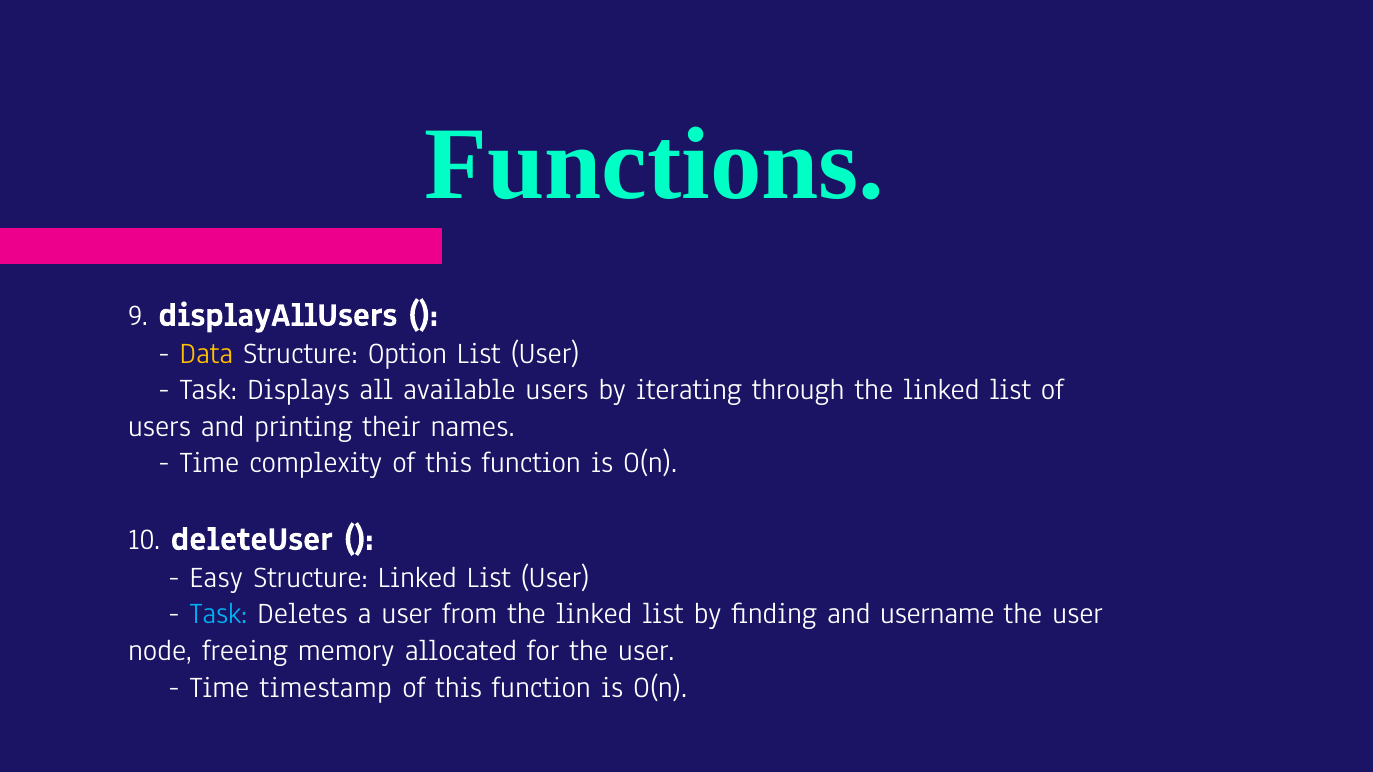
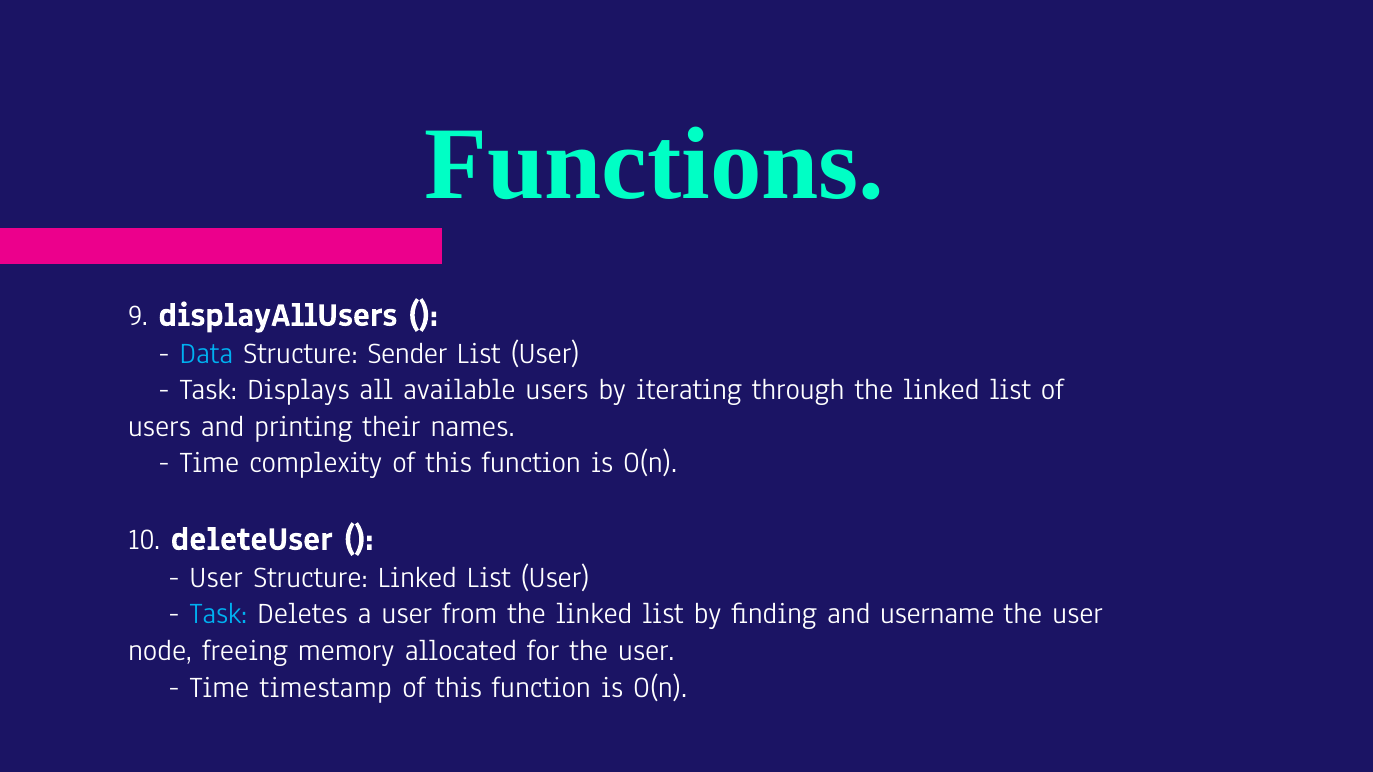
Data colour: yellow -> light blue (206, 353)
Option: Option -> Sender (407, 353)
Easy: Easy -> User (216, 577)
